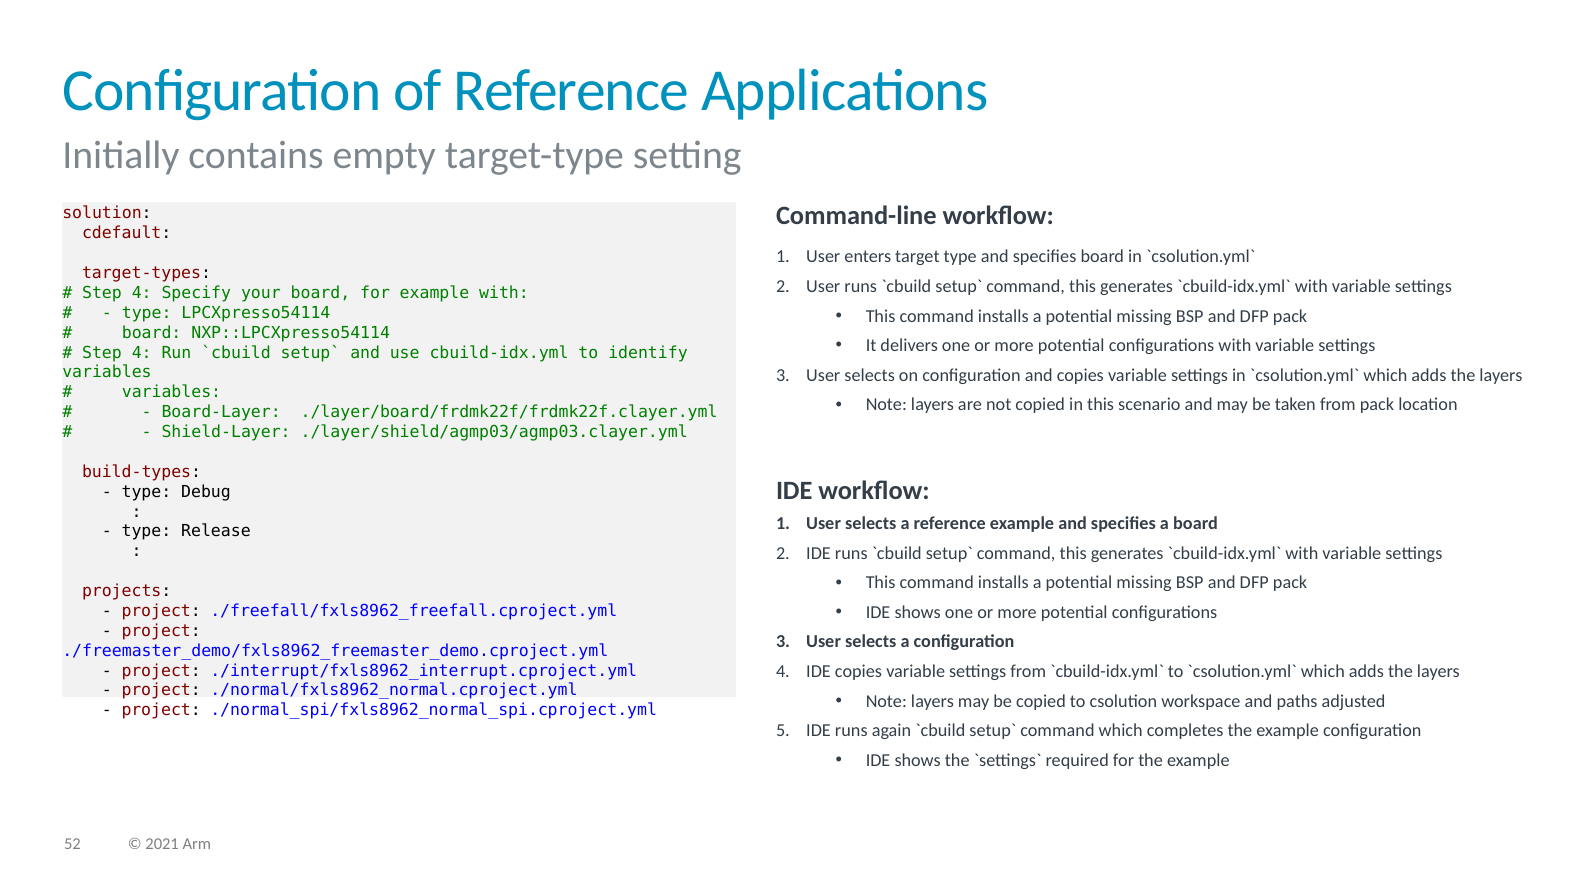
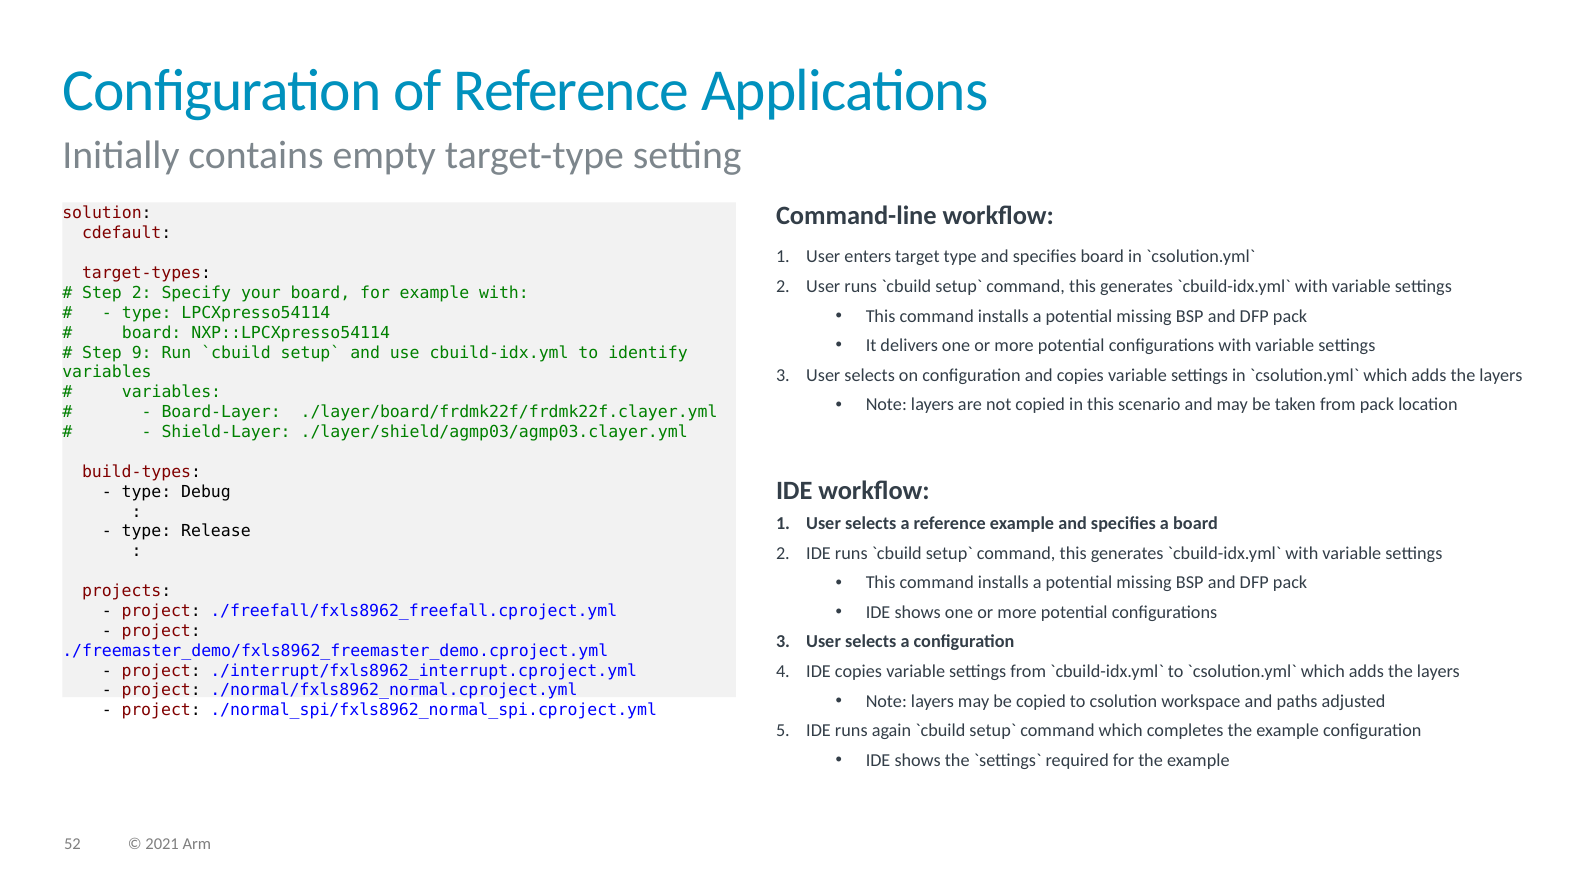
4: 4 -> 2 (142, 293)
4: 4 -> 9 (142, 353)
